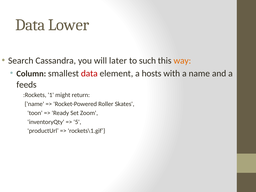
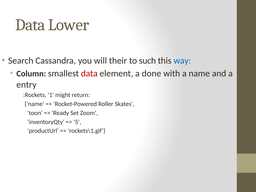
later: later -> their (118, 61)
way colour: orange -> blue (182, 61)
hosts: hosts -> done (151, 73)
feeds: feeds -> entry (26, 85)
